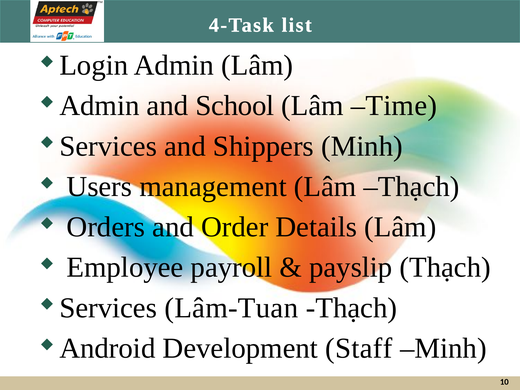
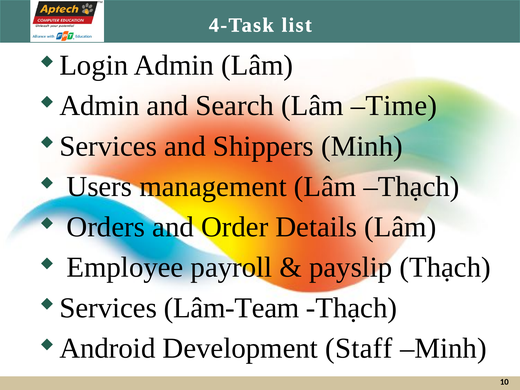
School: School -> Search (235, 106)
Lâm-Tuan: Lâm-Tuan -> Lâm-Team (232, 308)
